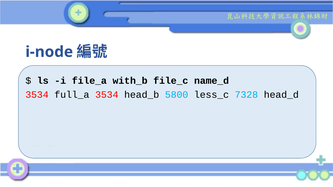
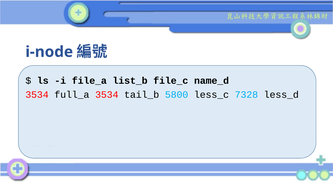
with_b: with_b -> list_b (130, 81)
head_b: head_b -> tail_b (142, 95)
head_d: head_d -> less_d (281, 95)
